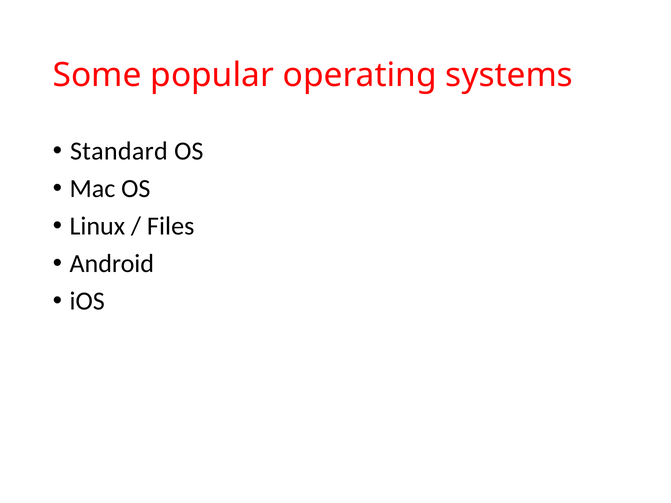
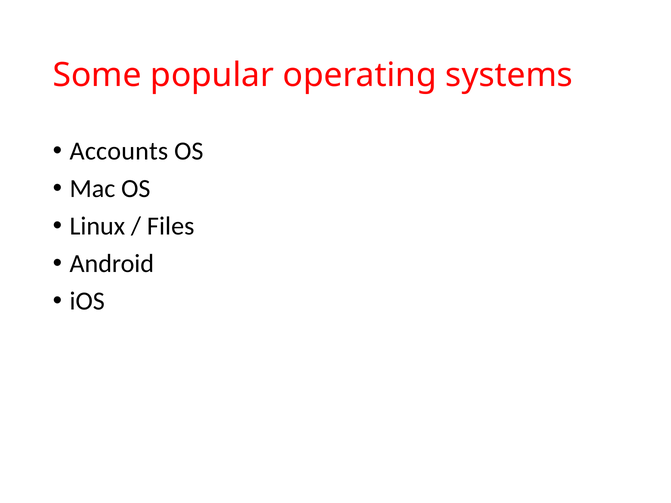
Standard: Standard -> Accounts (119, 151)
